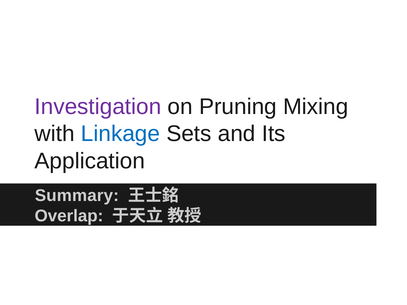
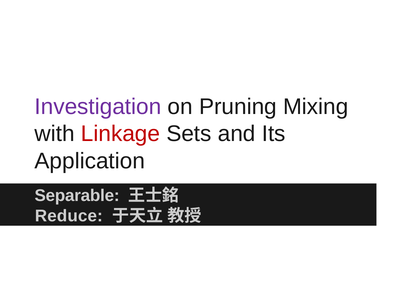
Linkage colour: blue -> red (121, 134)
Summary: Summary -> Separable (77, 196)
Overlap: Overlap -> Reduce (69, 216)
